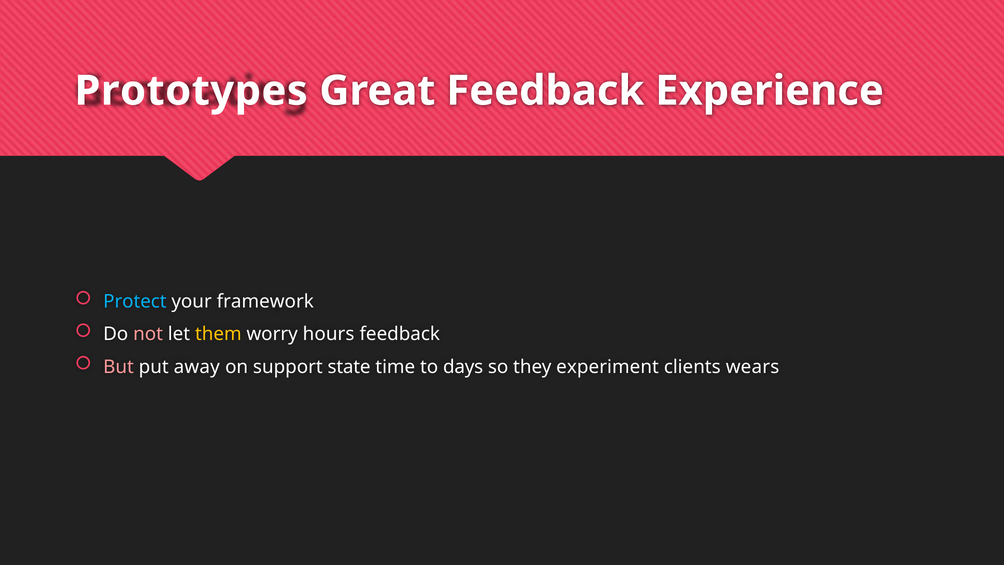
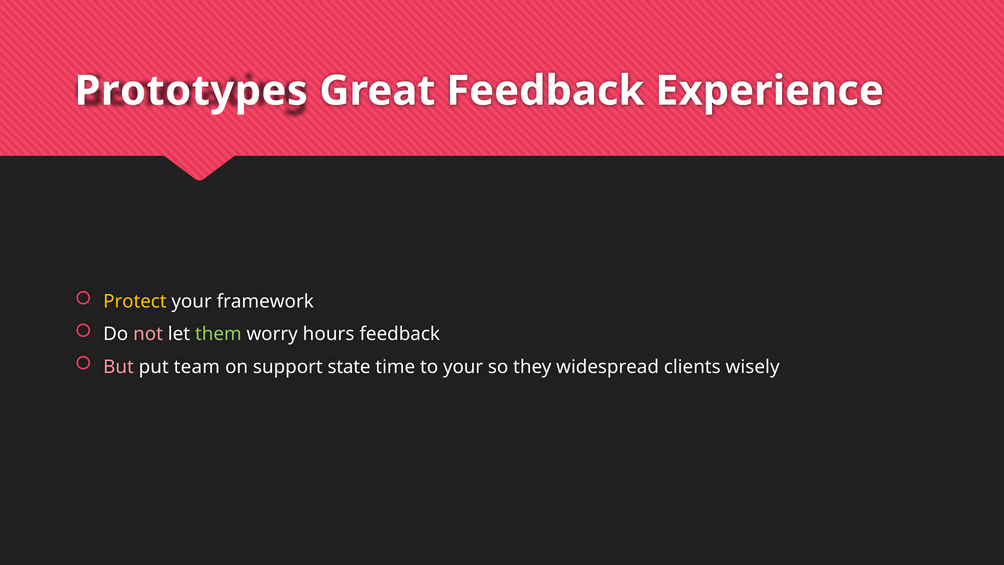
Protect colour: light blue -> yellow (135, 301)
them colour: yellow -> light green (218, 334)
away: away -> team (197, 367)
to days: days -> your (463, 367)
experiment: experiment -> widespread (608, 367)
wears: wears -> wisely (753, 367)
